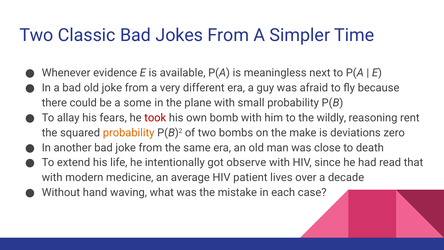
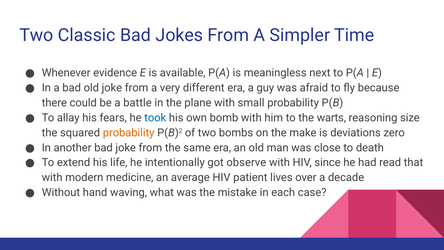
some: some -> battle (137, 103)
took colour: red -> blue (155, 118)
wildly: wildly -> warts (331, 118)
rent: rent -> size (410, 118)
